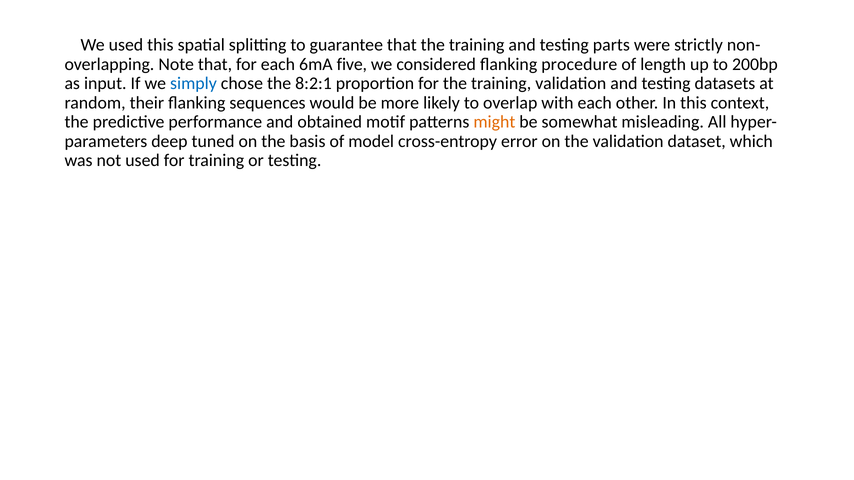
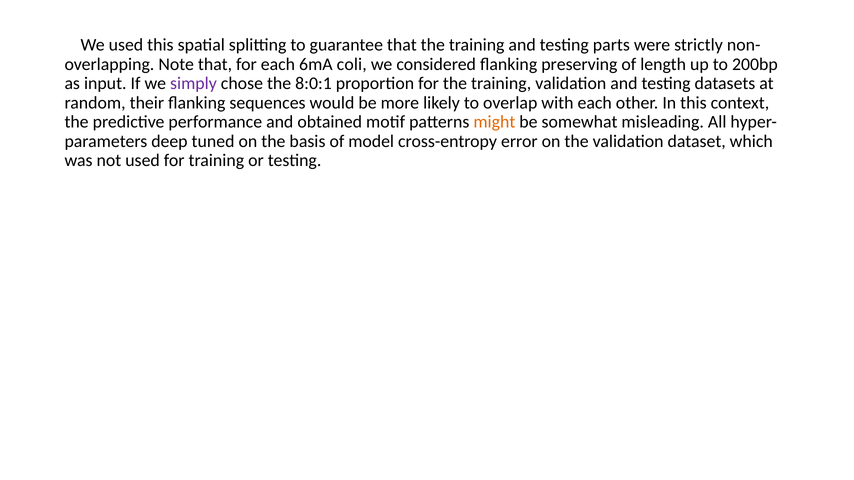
five: five -> coli (352, 64)
procedure: procedure -> preserving (579, 64)
simply colour: blue -> purple (193, 84)
8:2:1: 8:2:1 -> 8:0:1 (314, 84)
